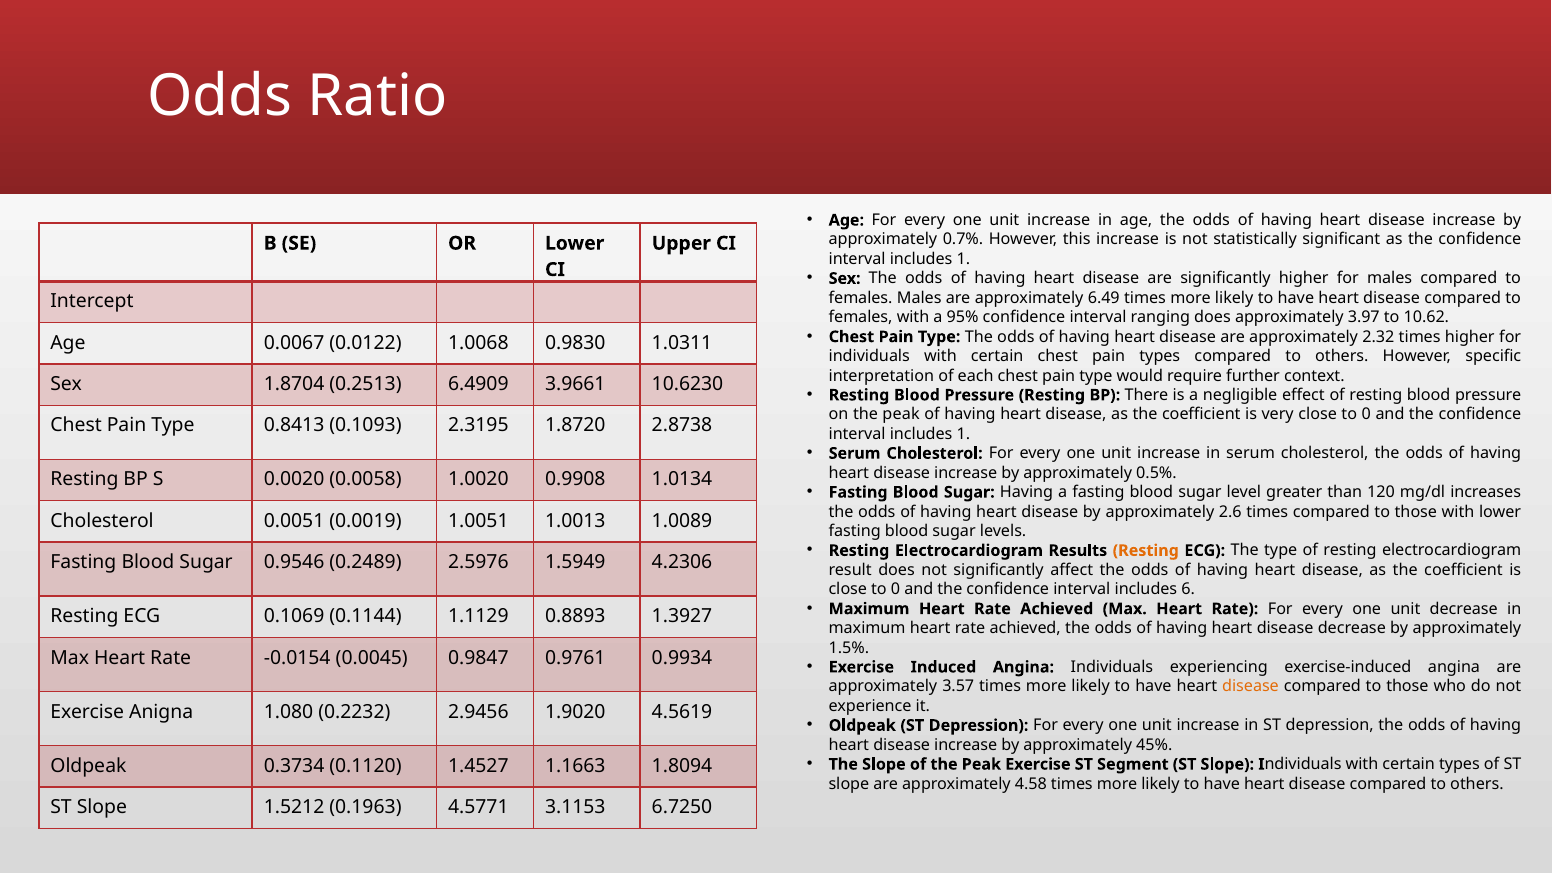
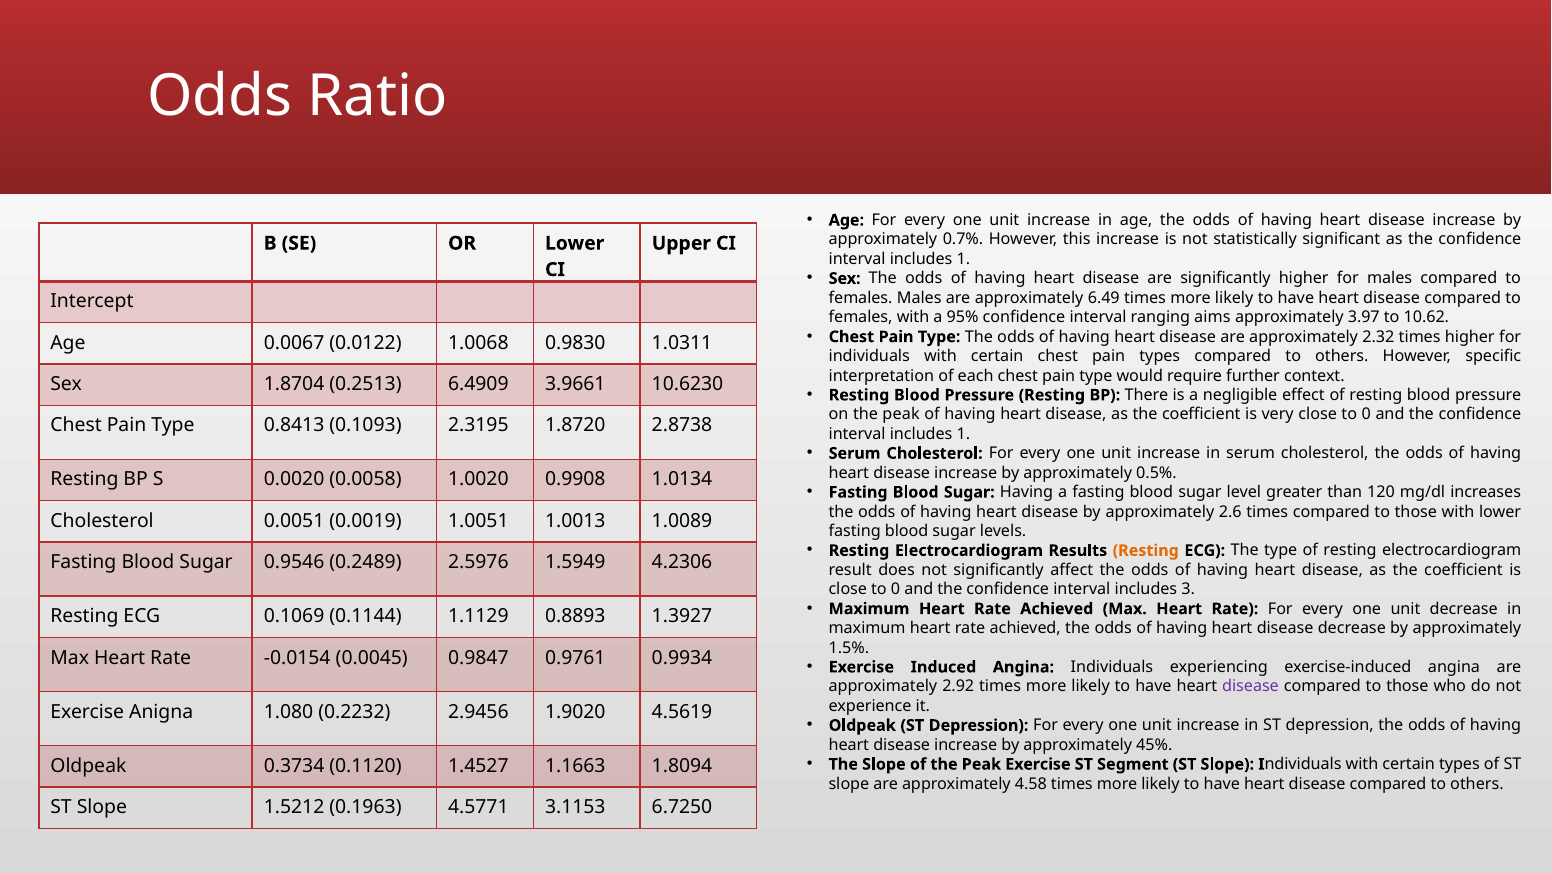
ranging does: does -> aims (1212, 317)
6: 6 -> 3 (1188, 589)
3.57: 3.57 -> 2.92 (958, 687)
disease colour: orange -> purple (1251, 687)
